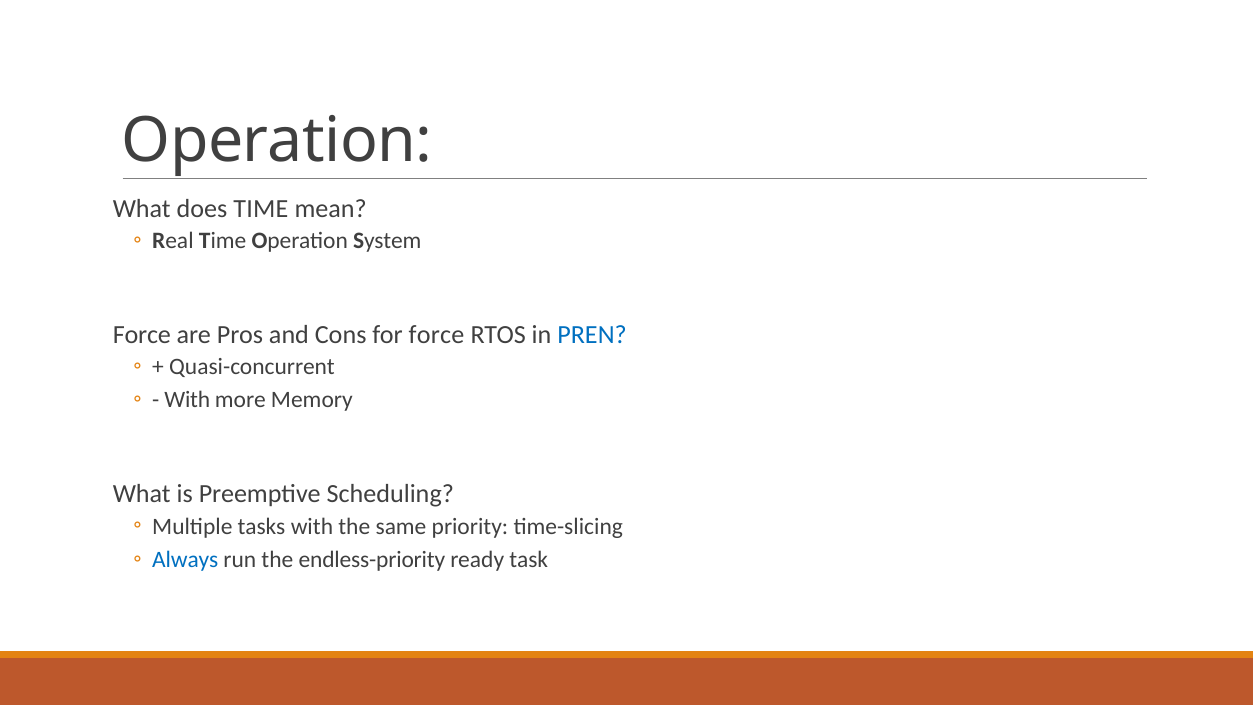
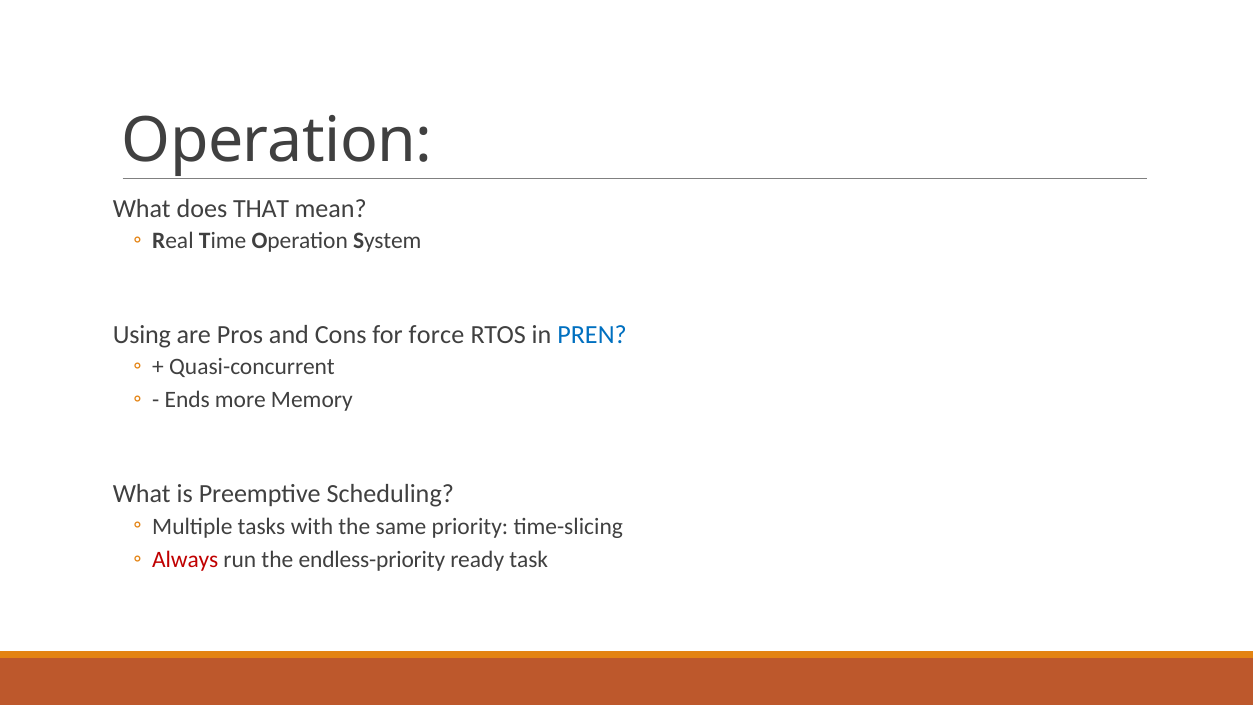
does TIME: TIME -> THAT (261, 208)
Force: Force -> Using (142, 335)
With: With -> Ends (187, 400)
Always colour: blue -> red (185, 559)
